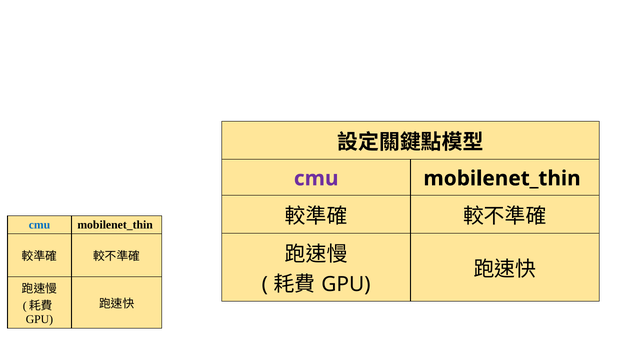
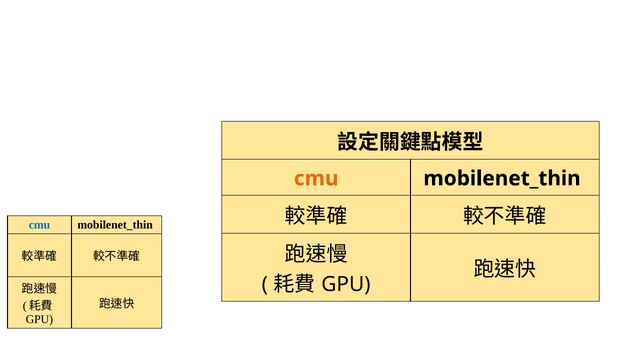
cmu colour: purple -> orange (316, 178)
